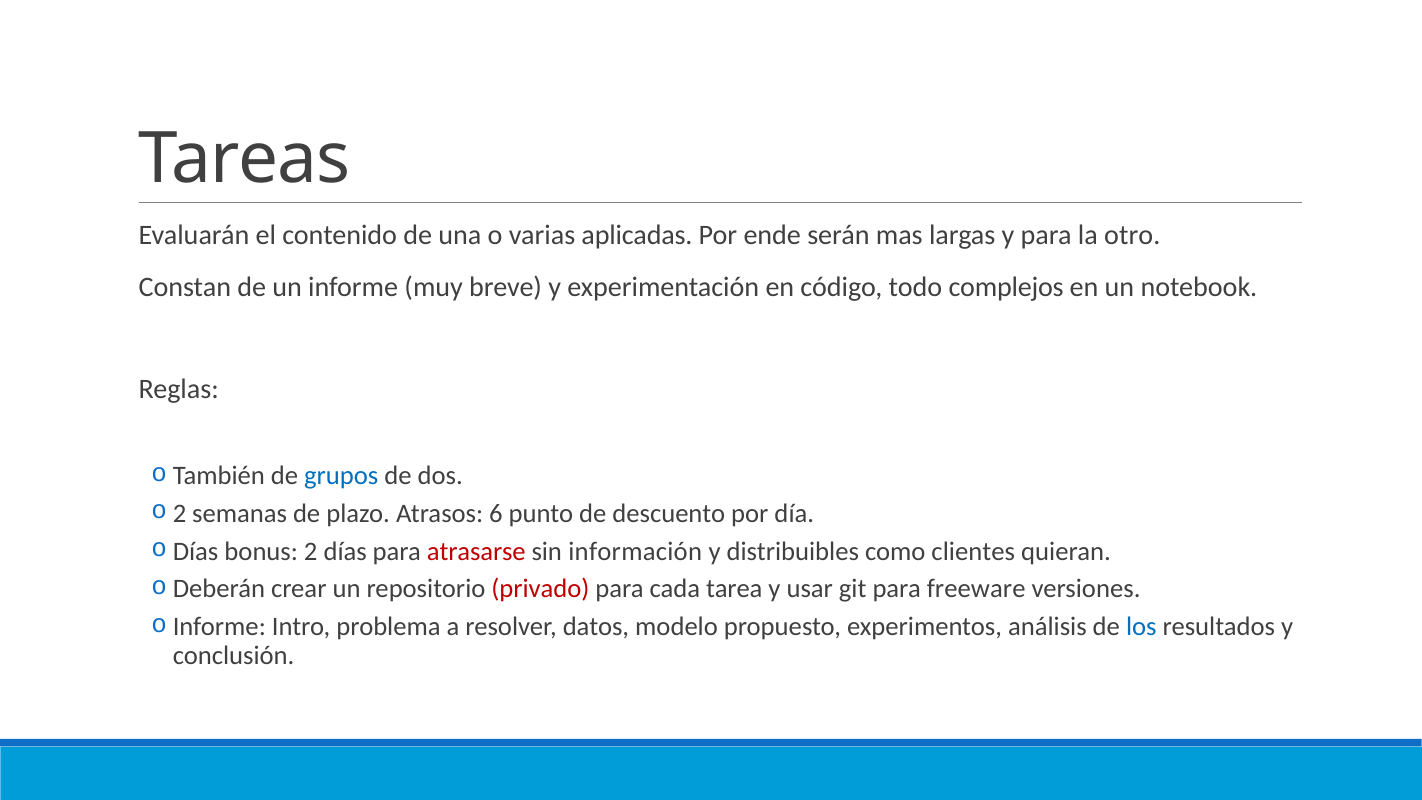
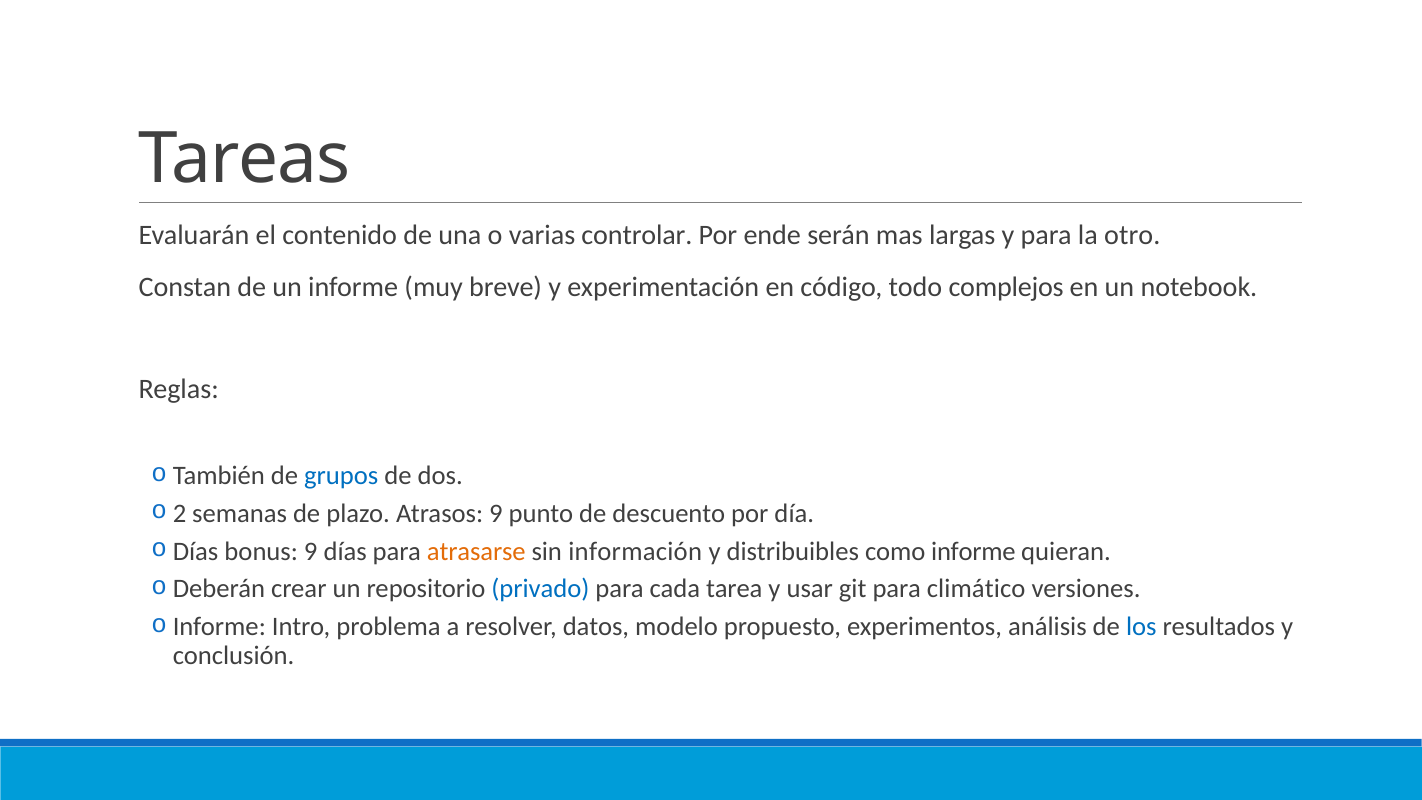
aplicadas: aplicadas -> controlar (637, 236)
Atrasos 6: 6 -> 9 (496, 513)
bonus 2: 2 -> 9 (311, 551)
atrasarse colour: red -> orange (476, 551)
como clientes: clientes -> informe (973, 551)
privado colour: red -> blue (540, 589)
freeware: freeware -> climático (976, 589)
